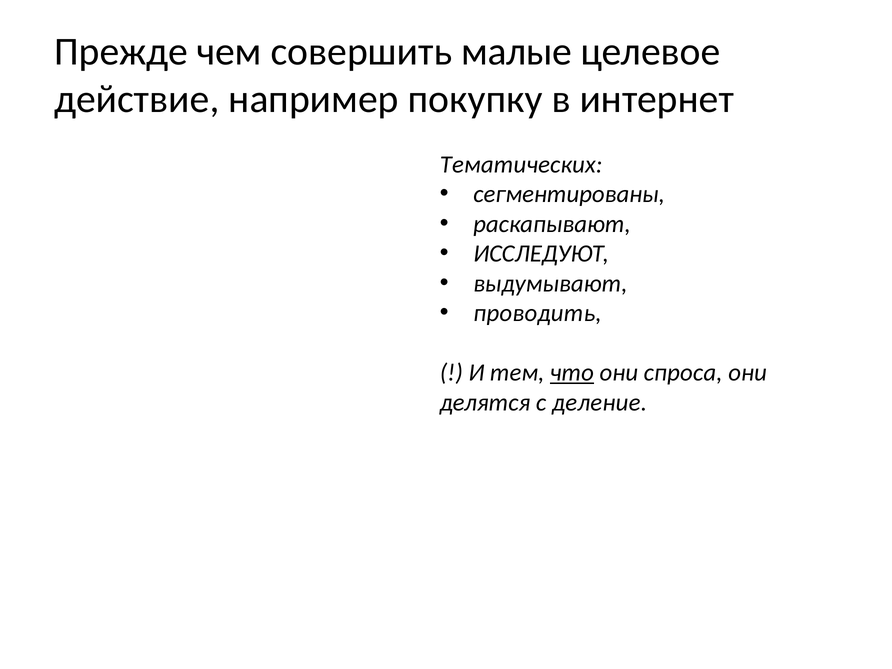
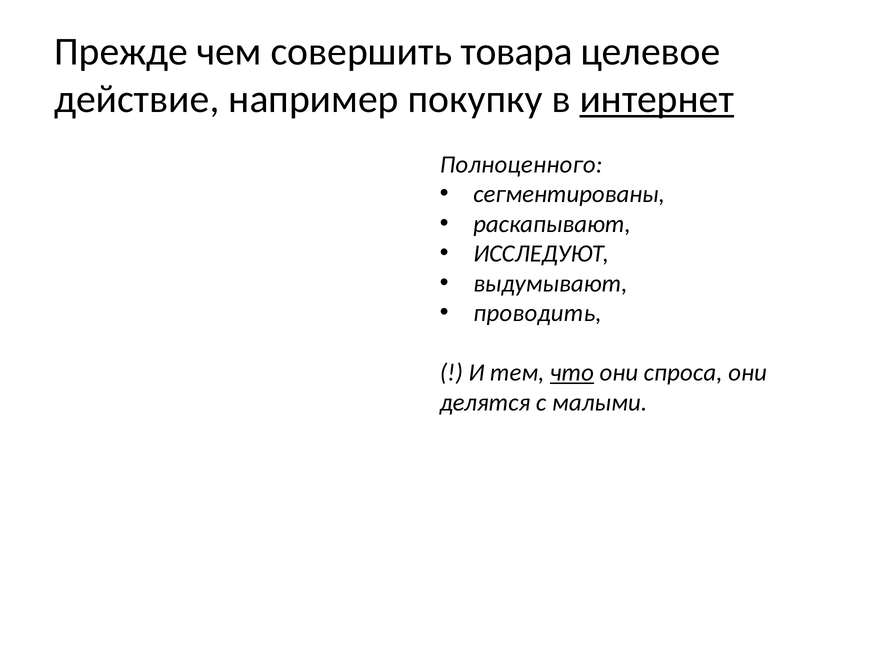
малые: малые -> товара (517, 52)
интернет underline: none -> present (657, 99)
Тематических: Тематических -> Полноценного (521, 164)
деление: деление -> малыми (600, 402)
